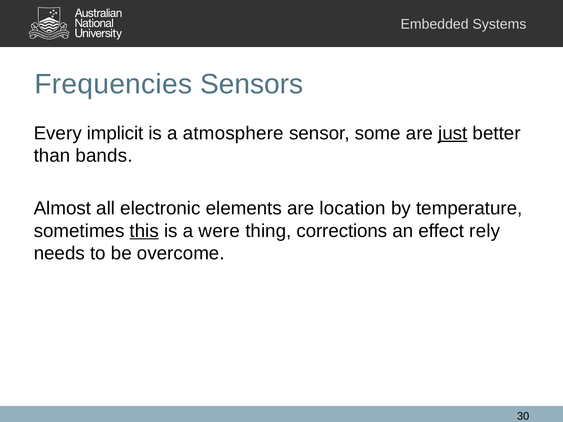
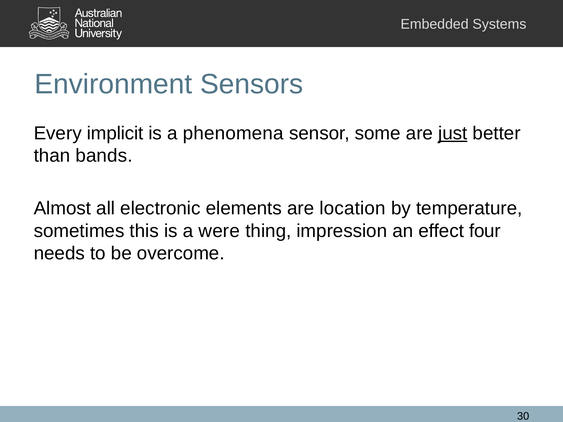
Frequencies: Frequencies -> Environment (113, 84)
atmosphere: atmosphere -> phenomena (233, 133)
this underline: present -> none (144, 231)
corrections: corrections -> impression (342, 231)
rely: rely -> four (485, 231)
